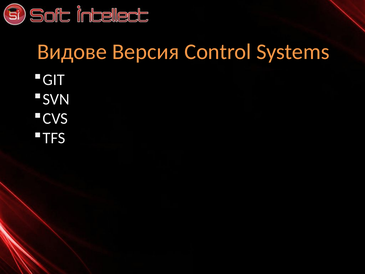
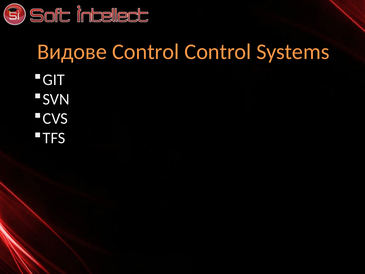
Видове Версия: Версия -> Control (146, 52)
